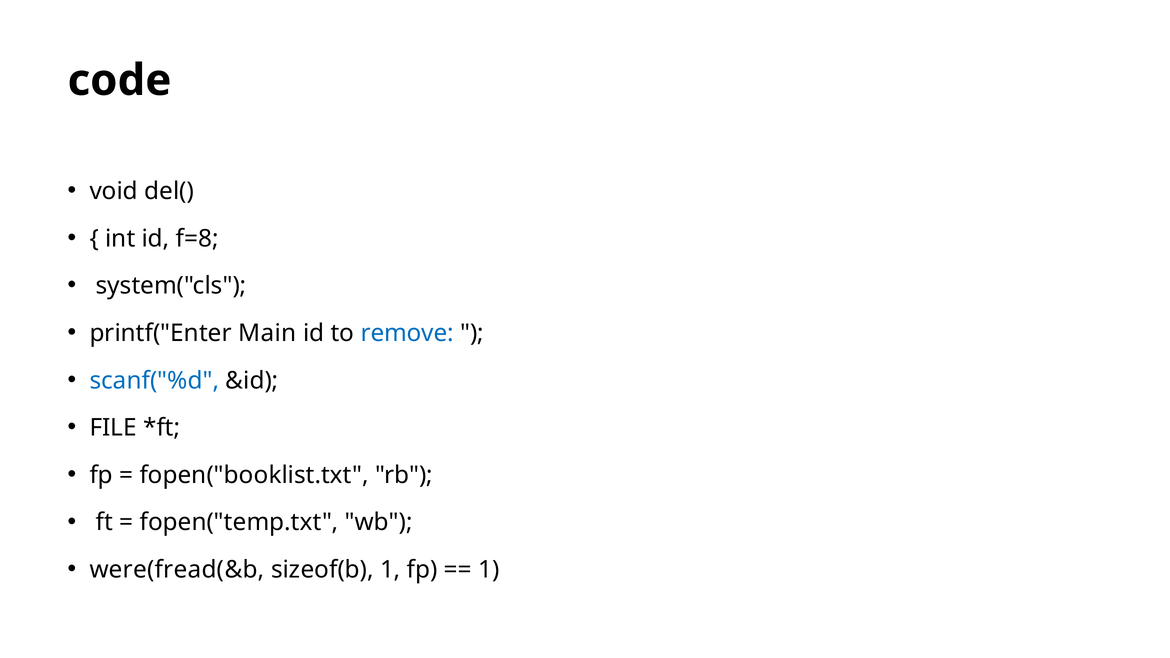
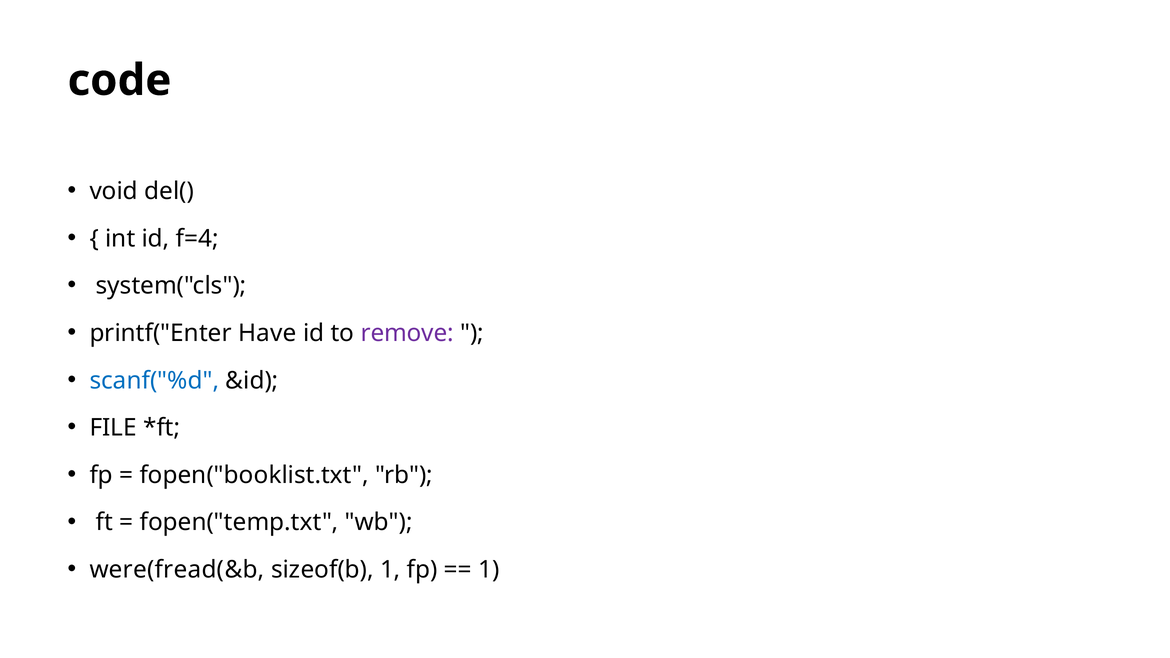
f=8: f=8 -> f=4 (197, 239)
Main: Main -> Have (267, 333)
remove colour: blue -> purple (407, 333)
